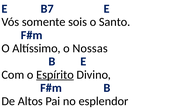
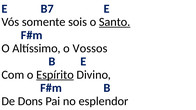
Santo underline: none -> present (115, 22)
Nossas: Nossas -> Vossos (90, 48)
Altos: Altos -> Dons (30, 101)
